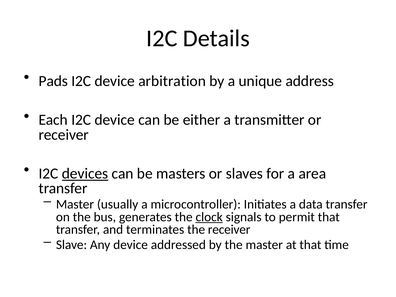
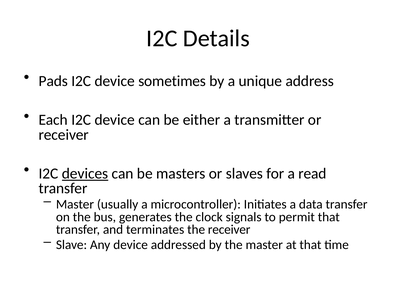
arbitration: arbitration -> sometimes (172, 81)
area: area -> read (312, 174)
clock underline: present -> none (209, 217)
